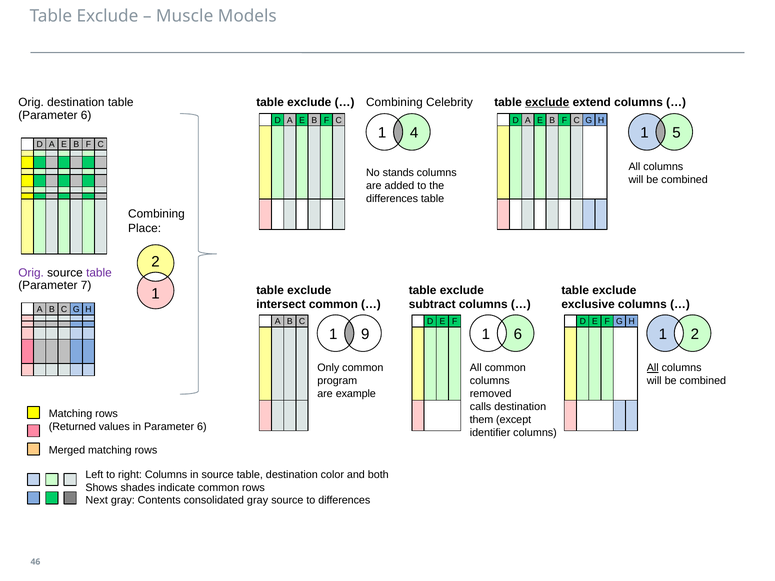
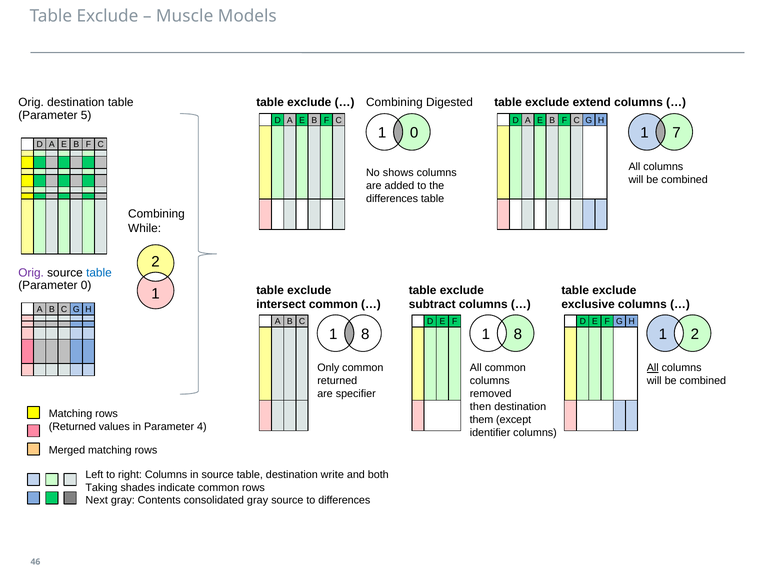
Celebrity: Celebrity -> Digested (450, 102)
exclude underline: present -> none (547, 102)
6: 6 -> 5 (86, 115)
1 4: 4 -> 0 (414, 133)
5: 5 -> 7 (677, 133)
stands: stands -> shows (398, 173)
Place: Place -> While (145, 228)
table colour: purple -> blue (99, 273)
Parameter 7: 7 -> 0 (86, 285)
9: 9 -> 8 (365, 334)
6: 6 -> 8 (518, 334)
program: program -> returned (337, 381)
example: example -> specifier (356, 394)
calls: calls -> then (480, 407)
in Parameter 6: 6 -> 4 (202, 427)
color: color -> write (332, 475)
Shows: Shows -> Taking (101, 488)
